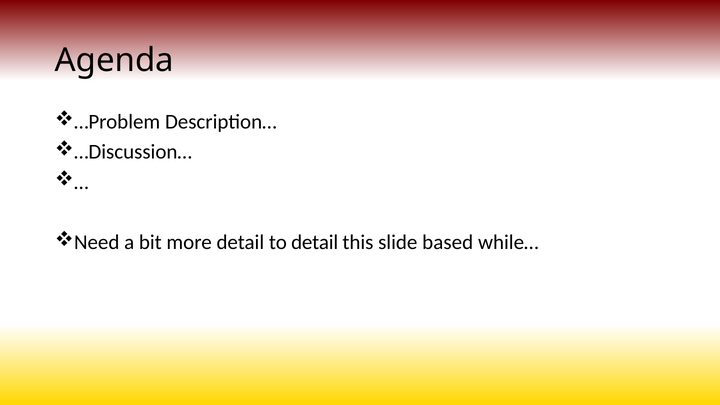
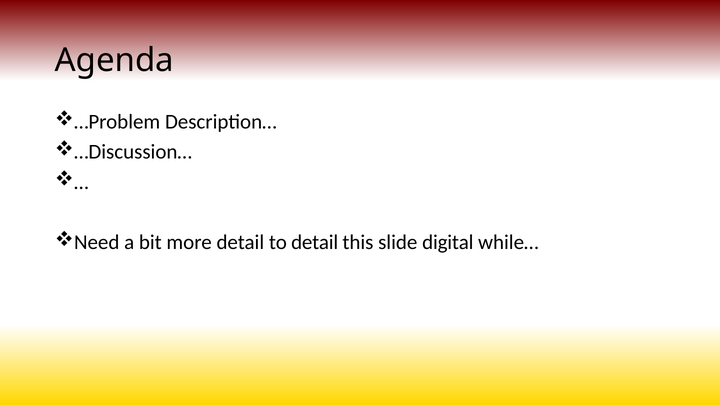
based: based -> digital (448, 242)
